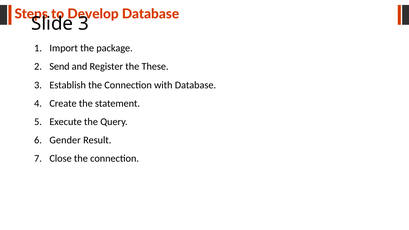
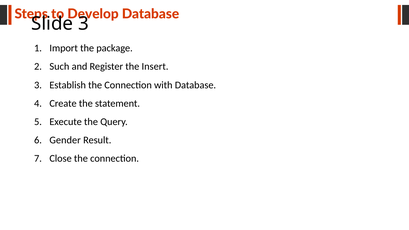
Send: Send -> Such (59, 67)
These: These -> Insert (155, 67)
